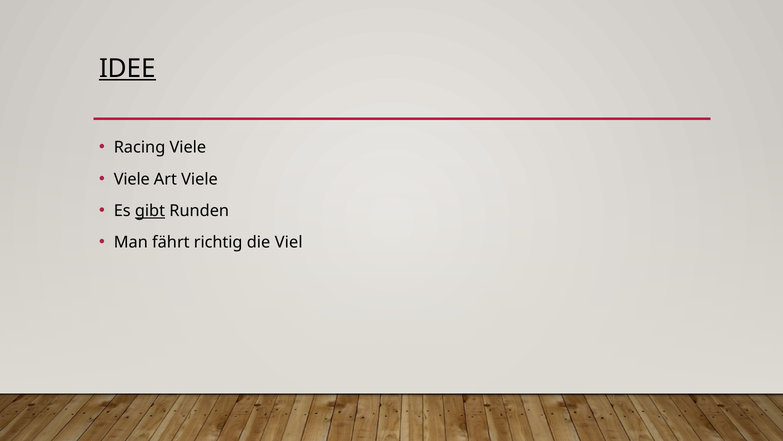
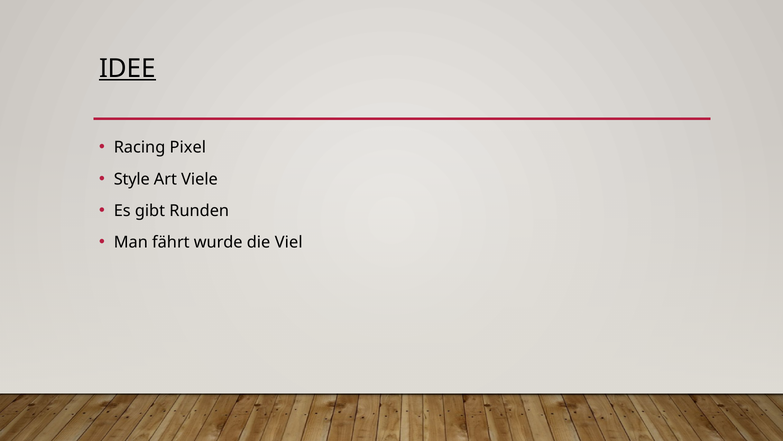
Racing Viele: Viele -> Pixel (188, 147)
Viele: Viele -> Style (132, 179)
gibt underline: present -> none (150, 211)
richtig: richtig -> wurde (218, 242)
